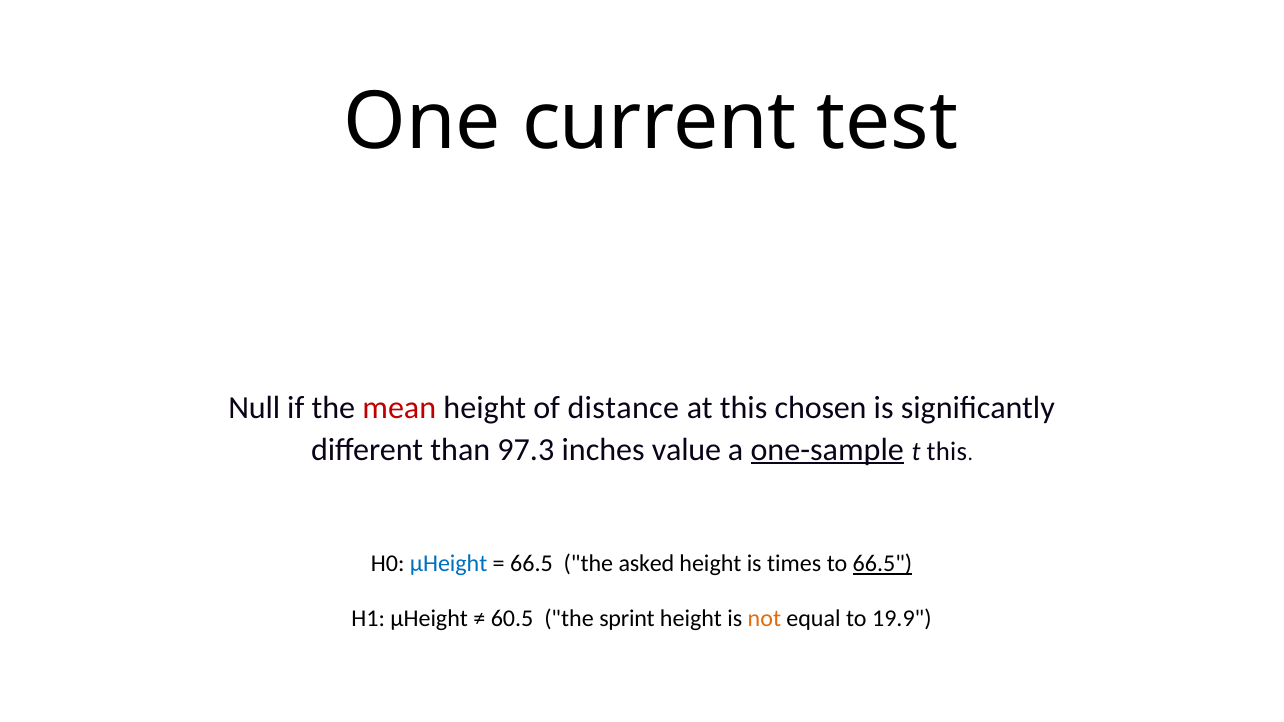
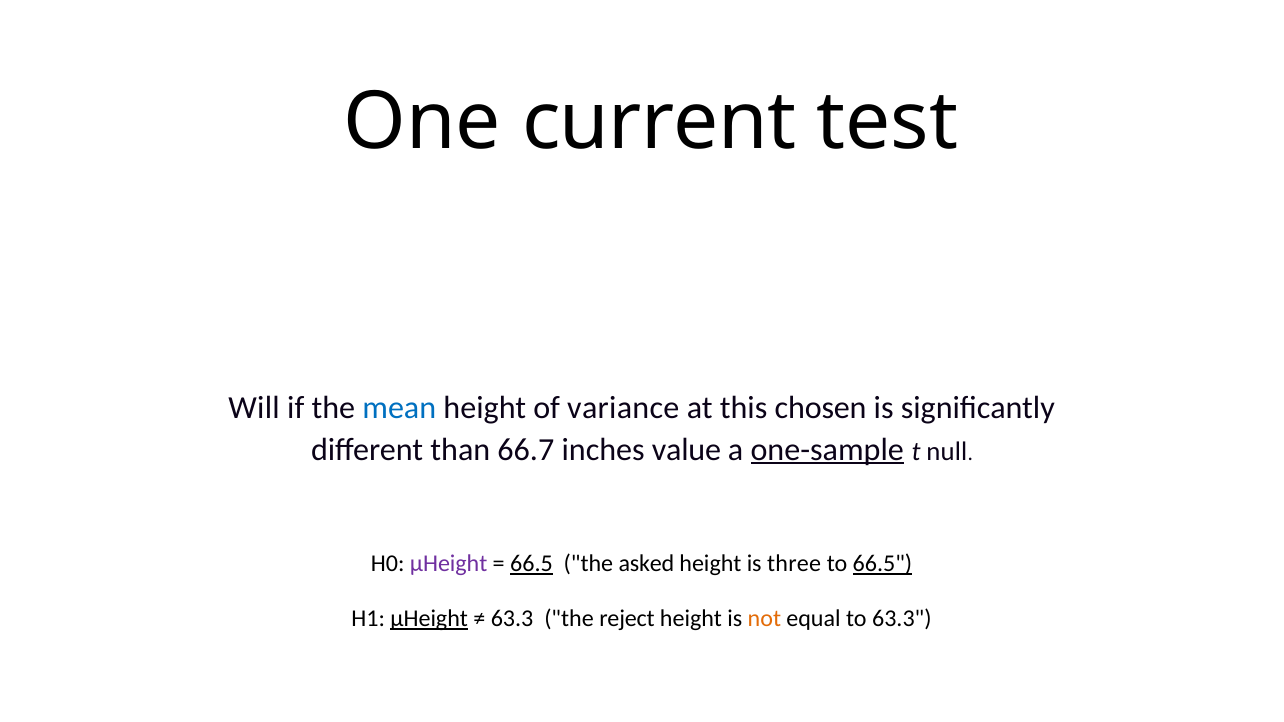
Null: Null -> Will (254, 408)
mean colour: red -> blue (399, 408)
distance: distance -> variance (623, 408)
97.3: 97.3 -> 66.7 (526, 450)
t this: this -> null (947, 451)
µHeight colour: blue -> purple (449, 564)
66.5 underline: none -> present (532, 564)
times: times -> three (794, 564)
µHeight underline: none -> present (429, 619)
60.5: 60.5 -> 63.3 (512, 619)
sprint: sprint -> reject (627, 619)
to 19.9: 19.9 -> 63.3 (902, 619)
